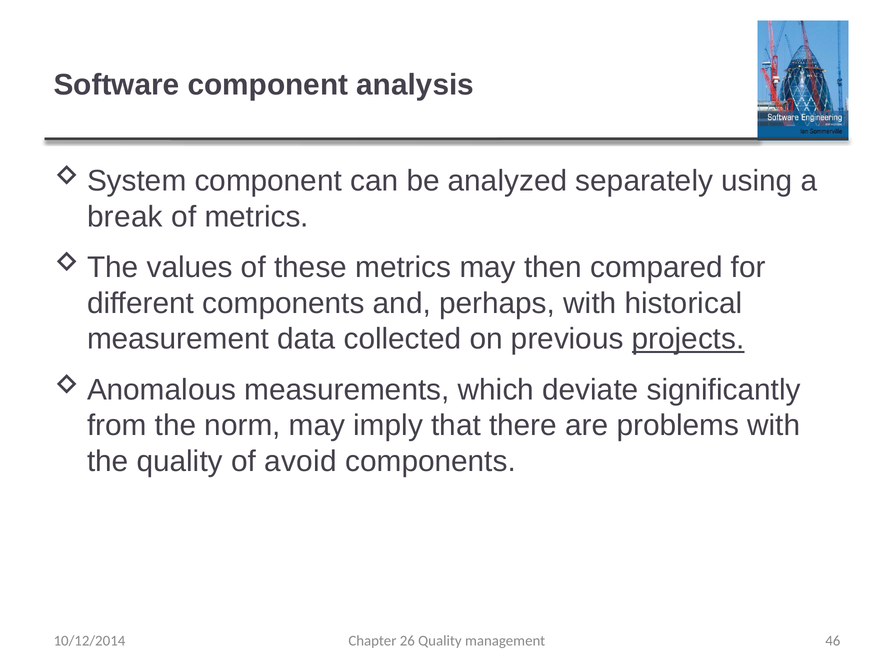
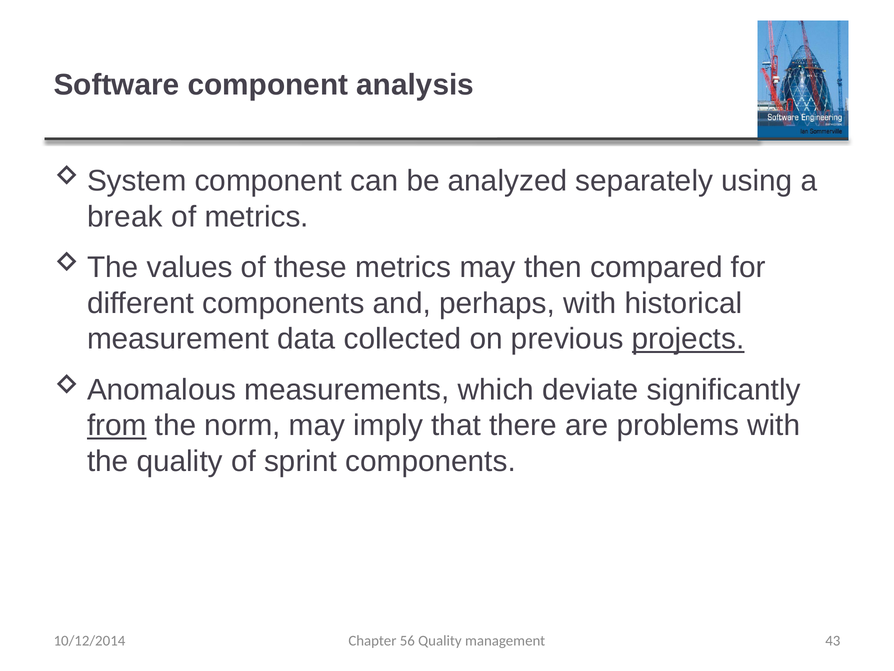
from underline: none -> present (117, 425)
avoid: avoid -> sprint (301, 461)
26: 26 -> 56 (407, 640)
46: 46 -> 43 (833, 640)
